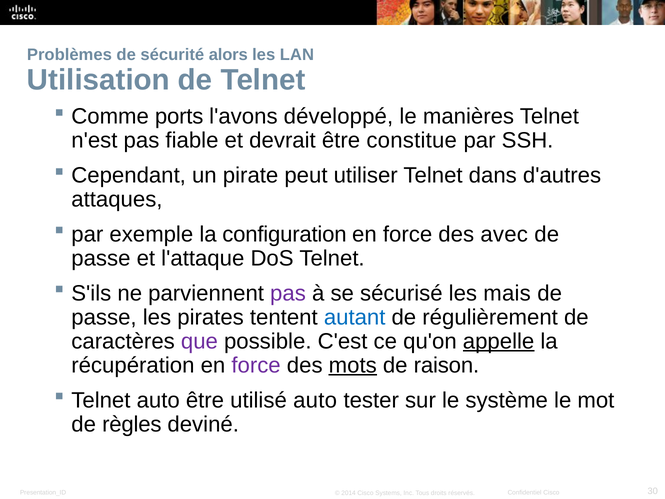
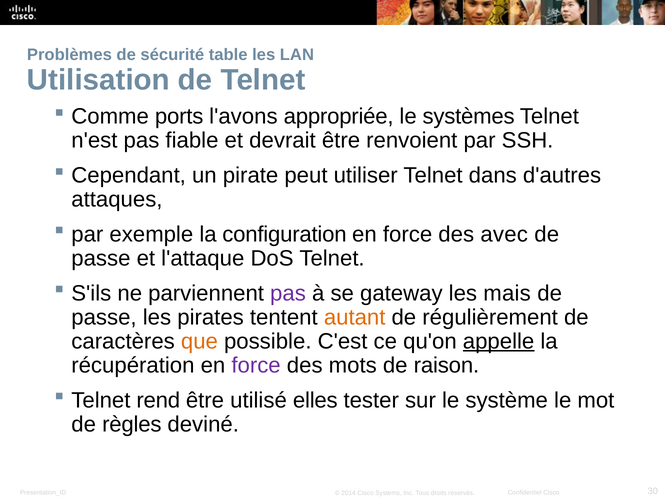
alors: alors -> table (228, 55)
développé: développé -> appropriée (339, 116)
manières: manières -> systèmes (469, 116)
constitue: constitue -> renvoient (412, 140)
sécurisé: sécurisé -> gateway (401, 293)
autant colour: blue -> orange (355, 317)
que colour: purple -> orange (199, 341)
mots underline: present -> none (353, 365)
Telnet auto: auto -> rend (158, 400)
utilisé auto: auto -> elles (315, 400)
